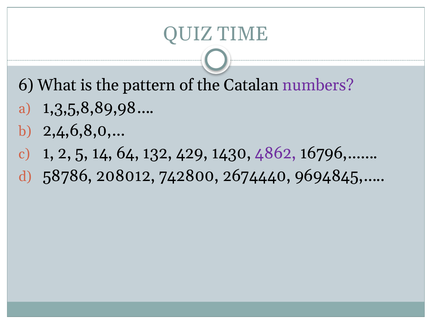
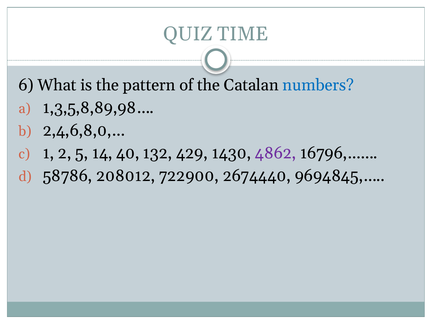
numbers colour: purple -> blue (318, 85)
64: 64 -> 40 (128, 153)
742800: 742800 -> 722900 (189, 176)
